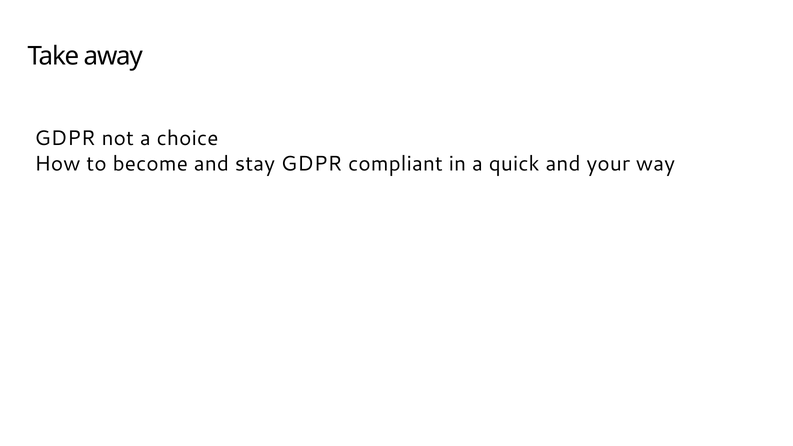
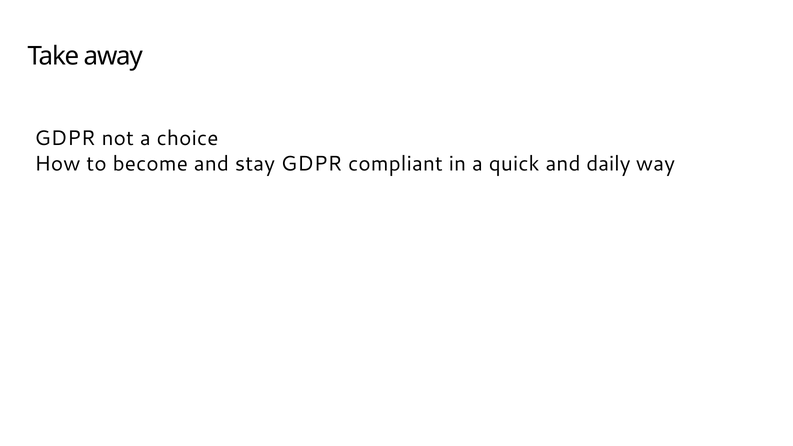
your: your -> daily (608, 164)
